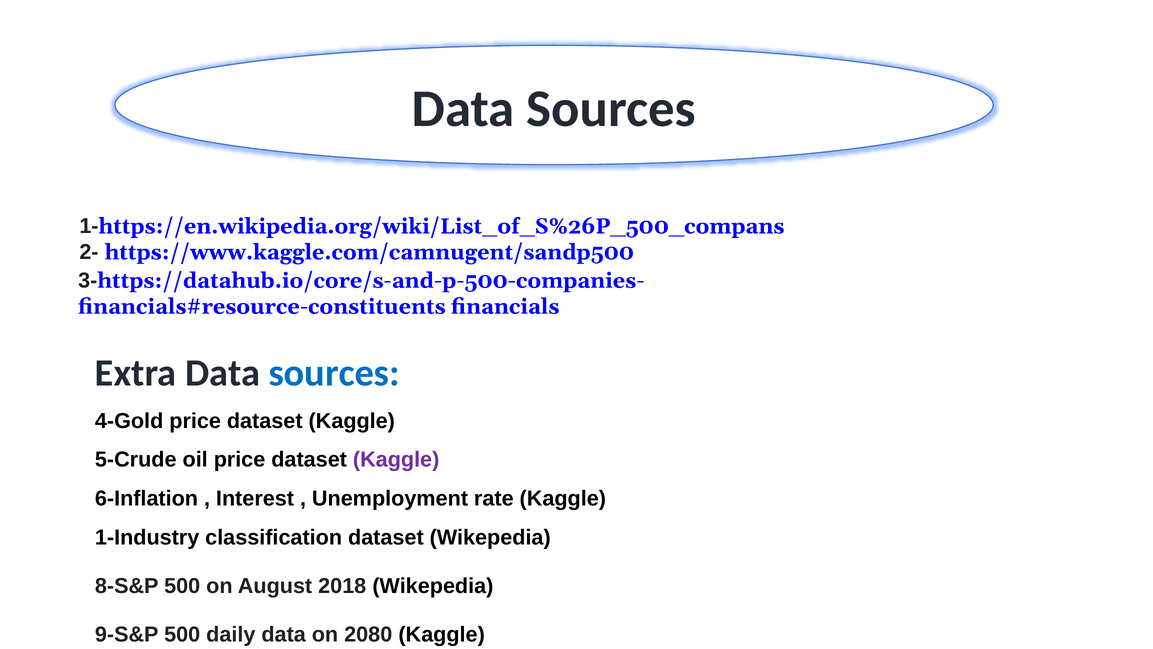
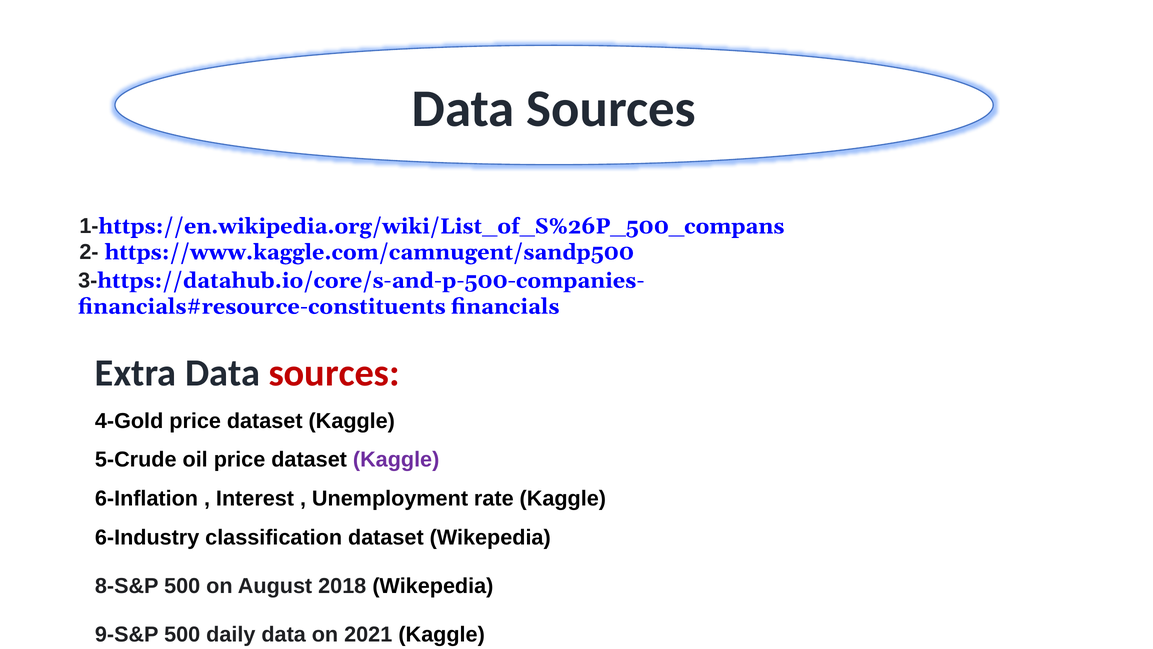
sources colour: blue -> red (334, 373)
1-Industry: 1-Industry -> 6-Industry (147, 537)
2080: 2080 -> 2021 (368, 634)
